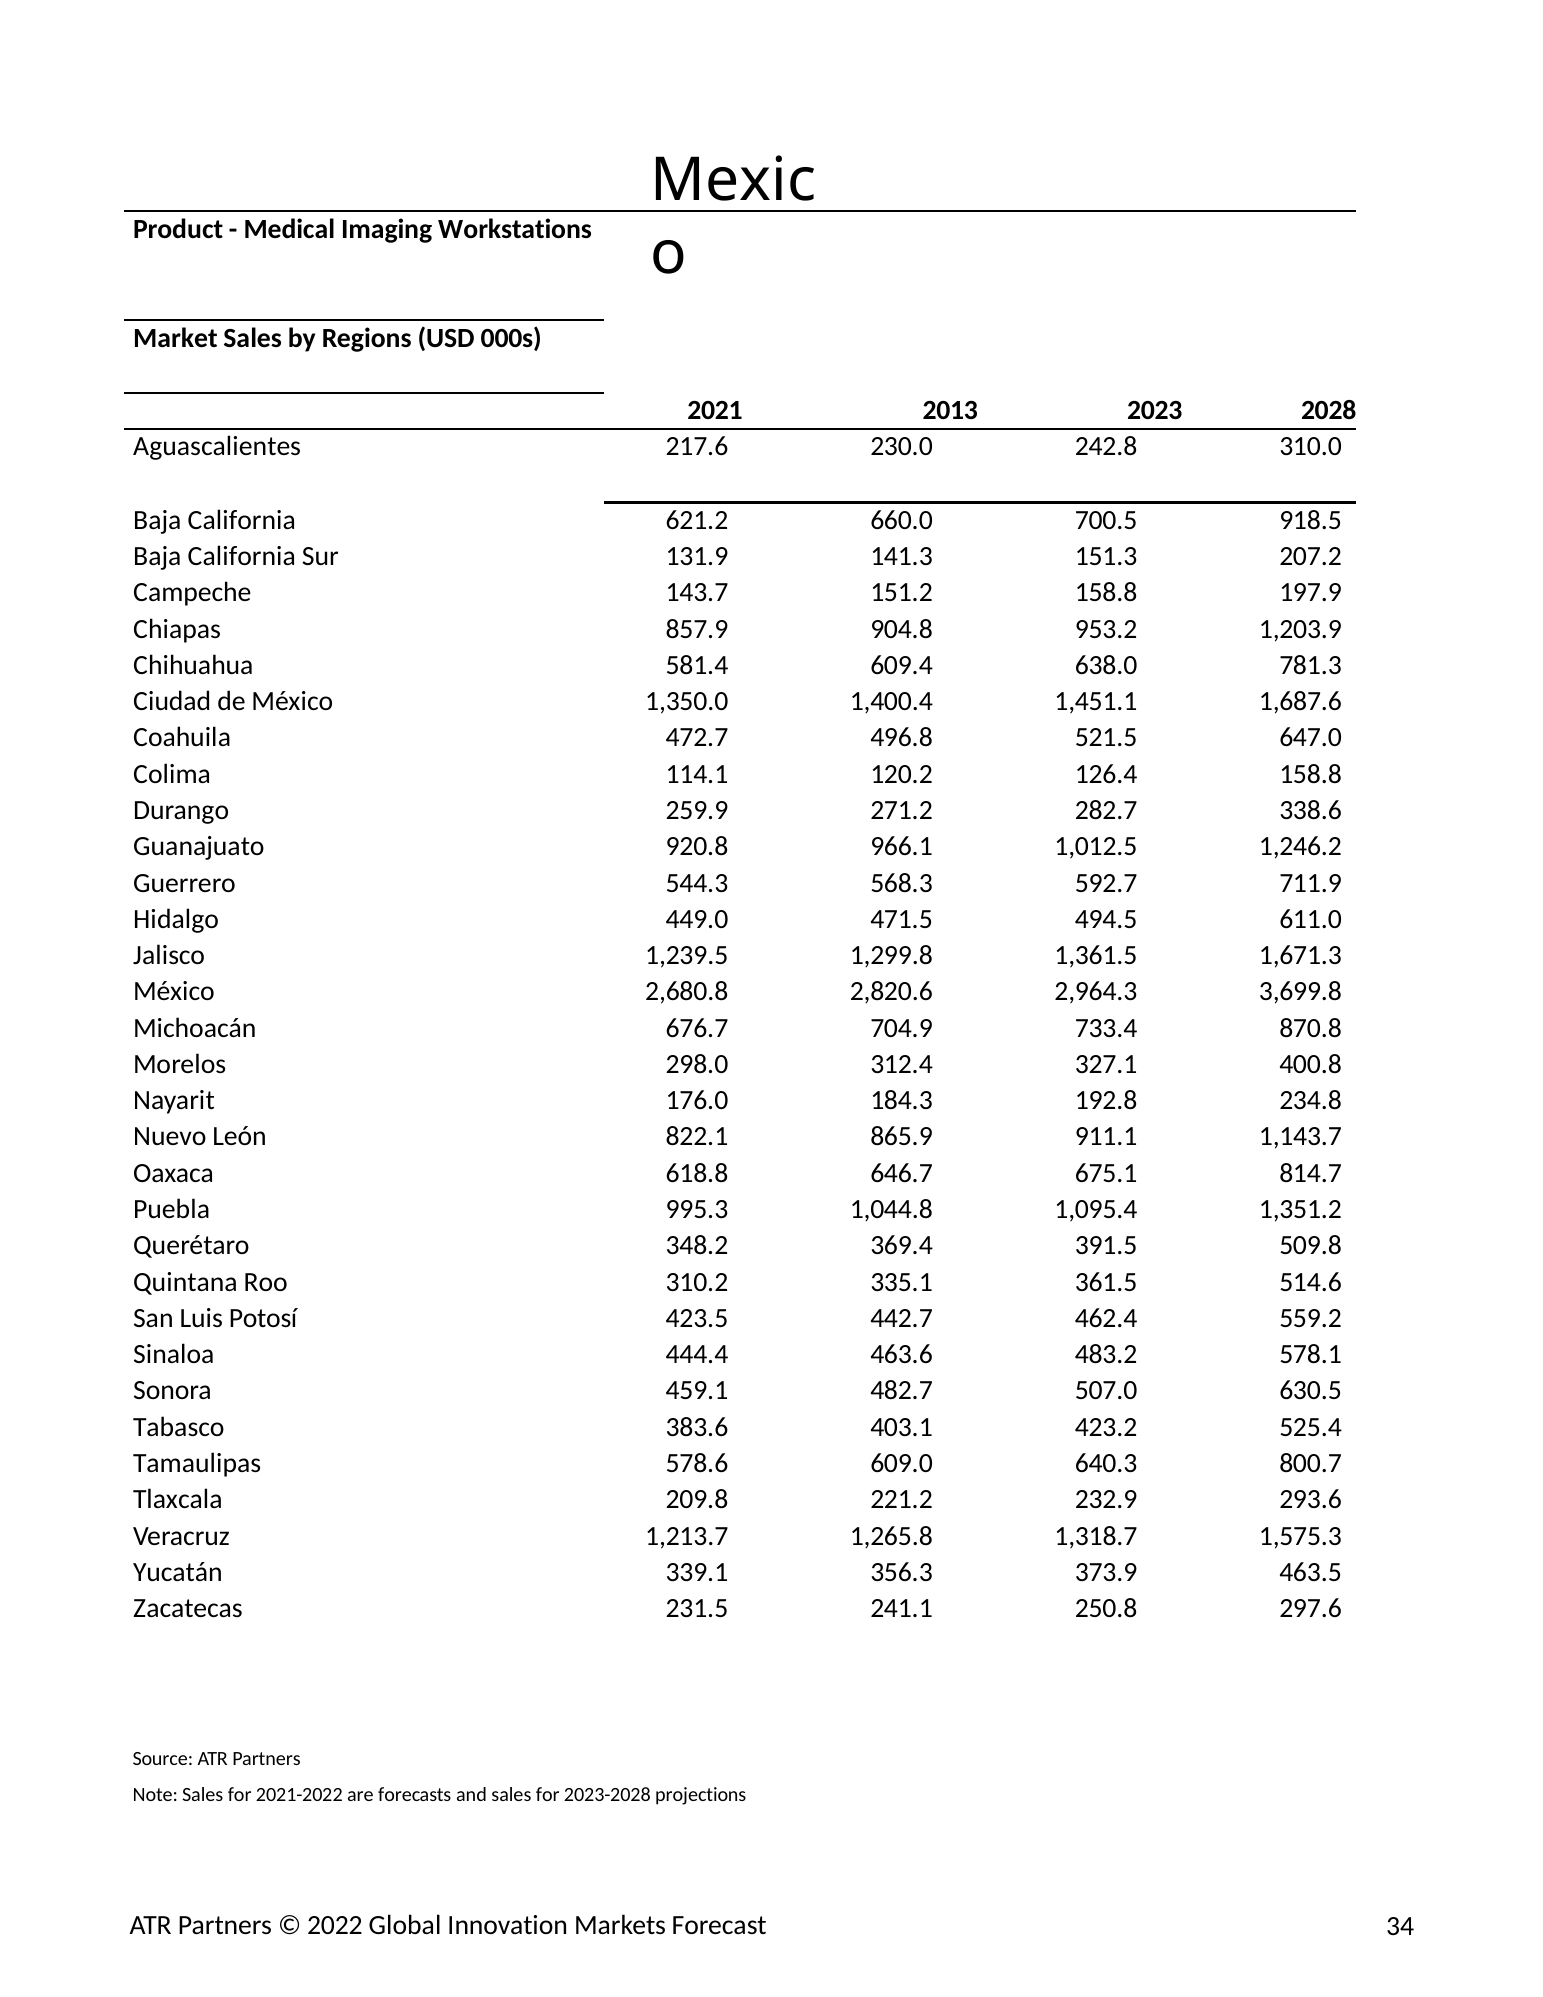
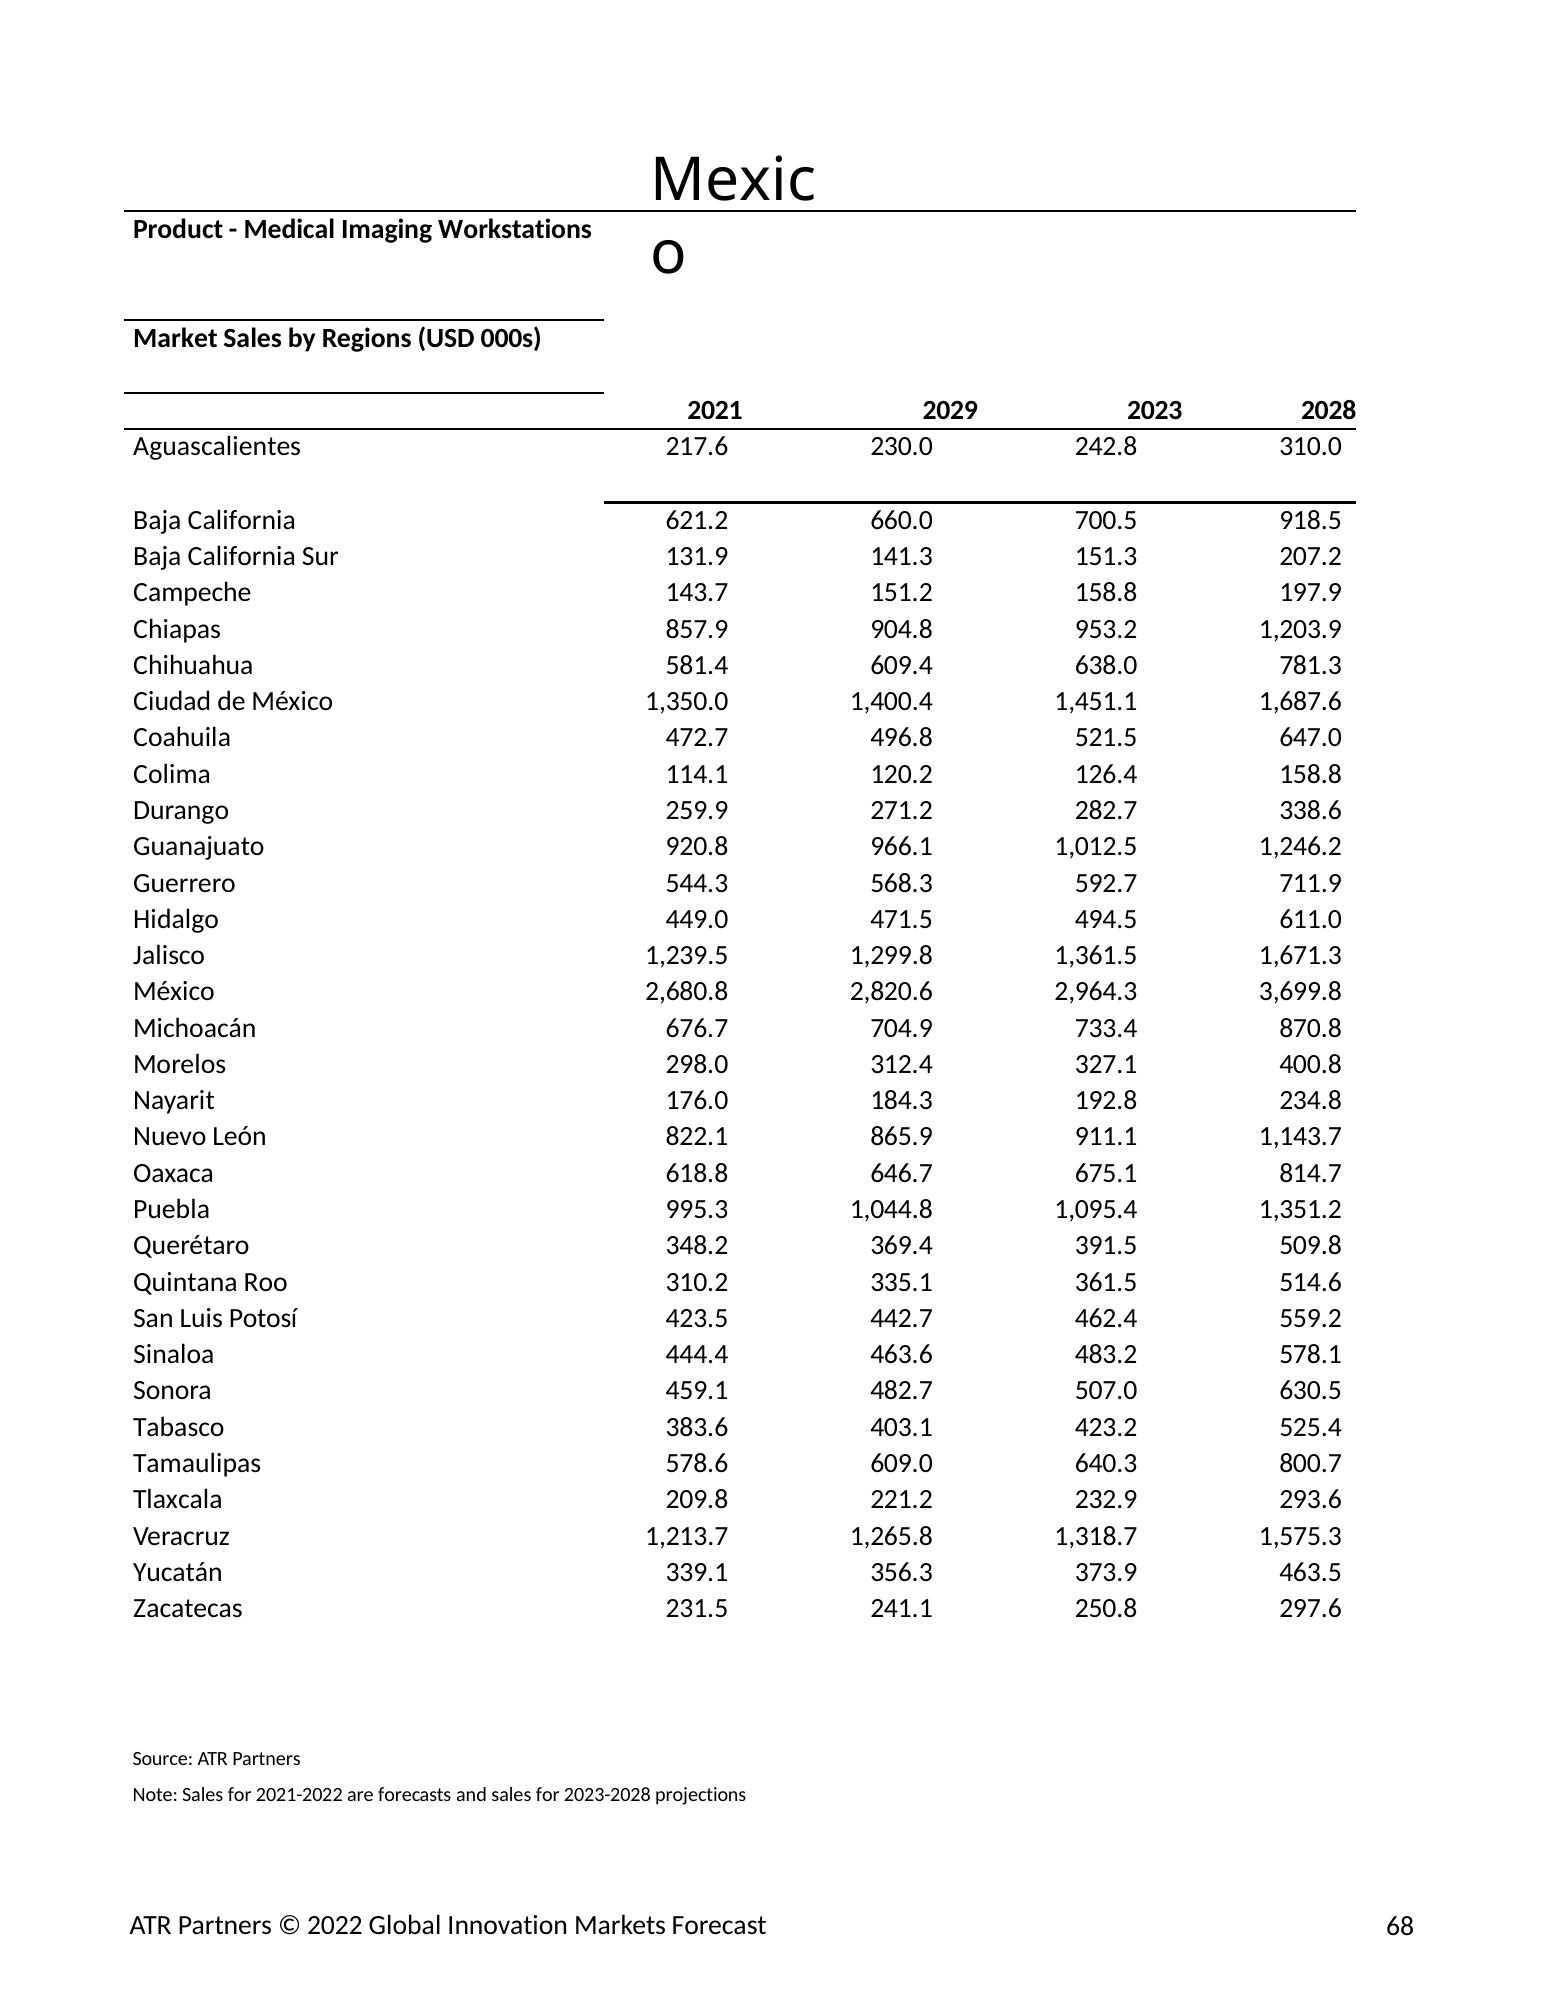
2013: 2013 -> 2029 (950, 410)
34: 34 -> 68 (1400, 1926)
